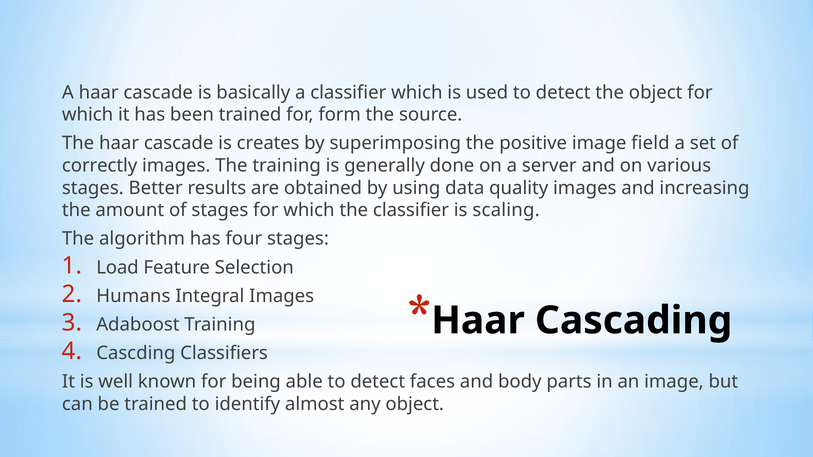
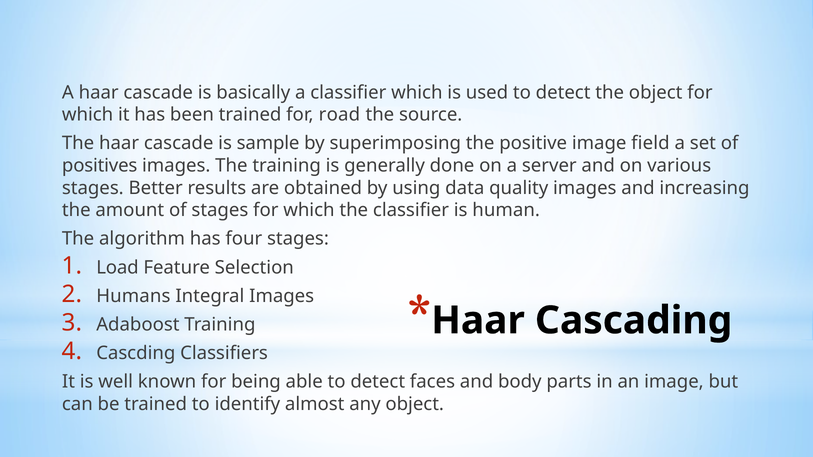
form: form -> road (339, 115)
creates: creates -> sample (268, 143)
correctly: correctly -> positives (100, 166)
scaling: scaling -> human (506, 210)
